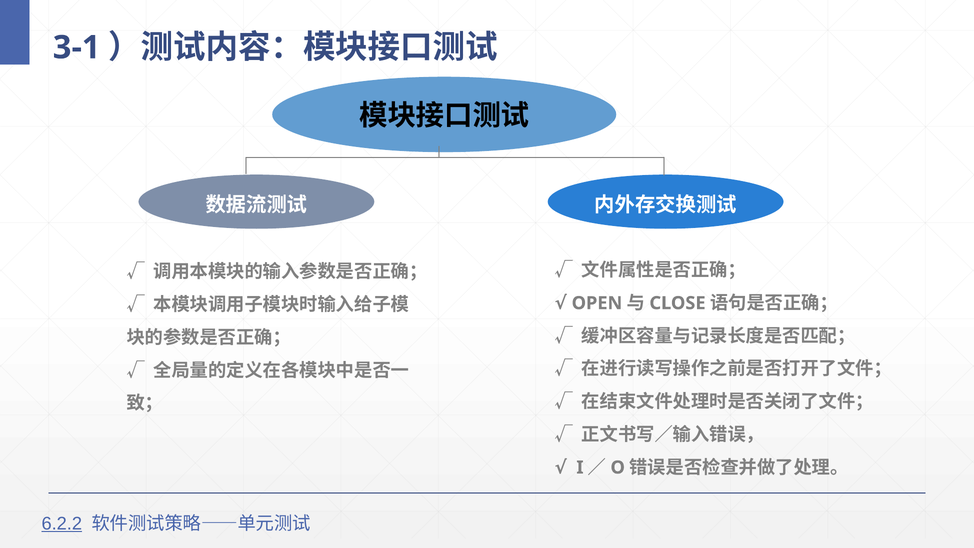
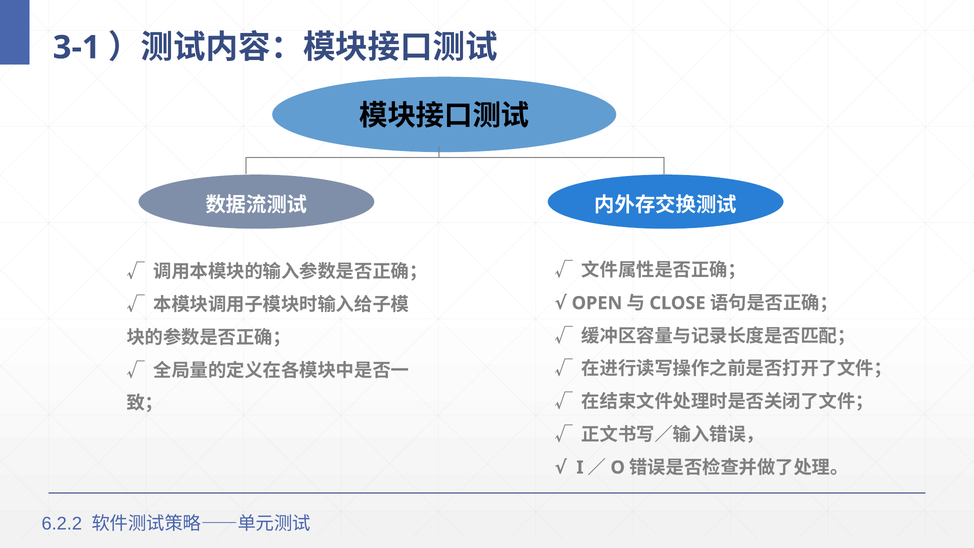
6.2.2 underline: present -> none (62, 524)
